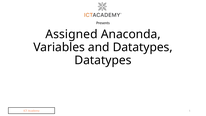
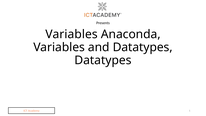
Assigned: Assigned -> Variables (72, 34)
